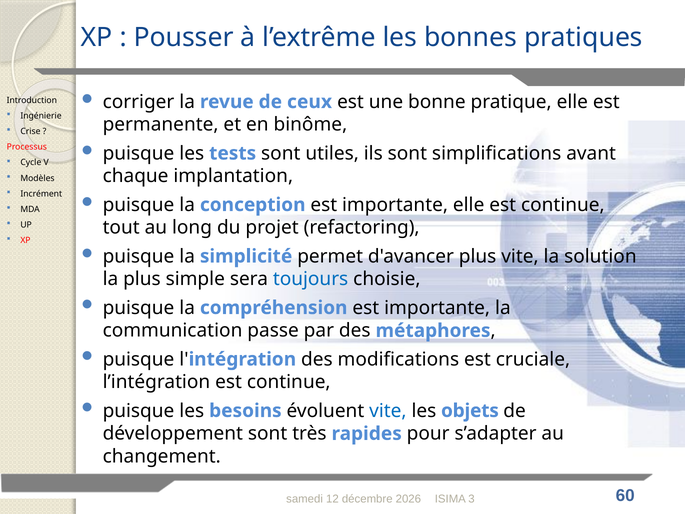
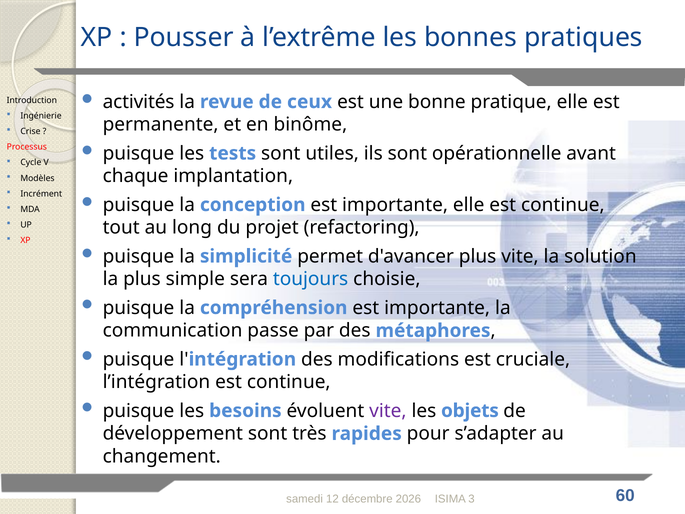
corriger: corriger -> activités (139, 102)
simplifications: simplifications -> opérationnelle (497, 153)
vite colour: blue -> purple (388, 411)
